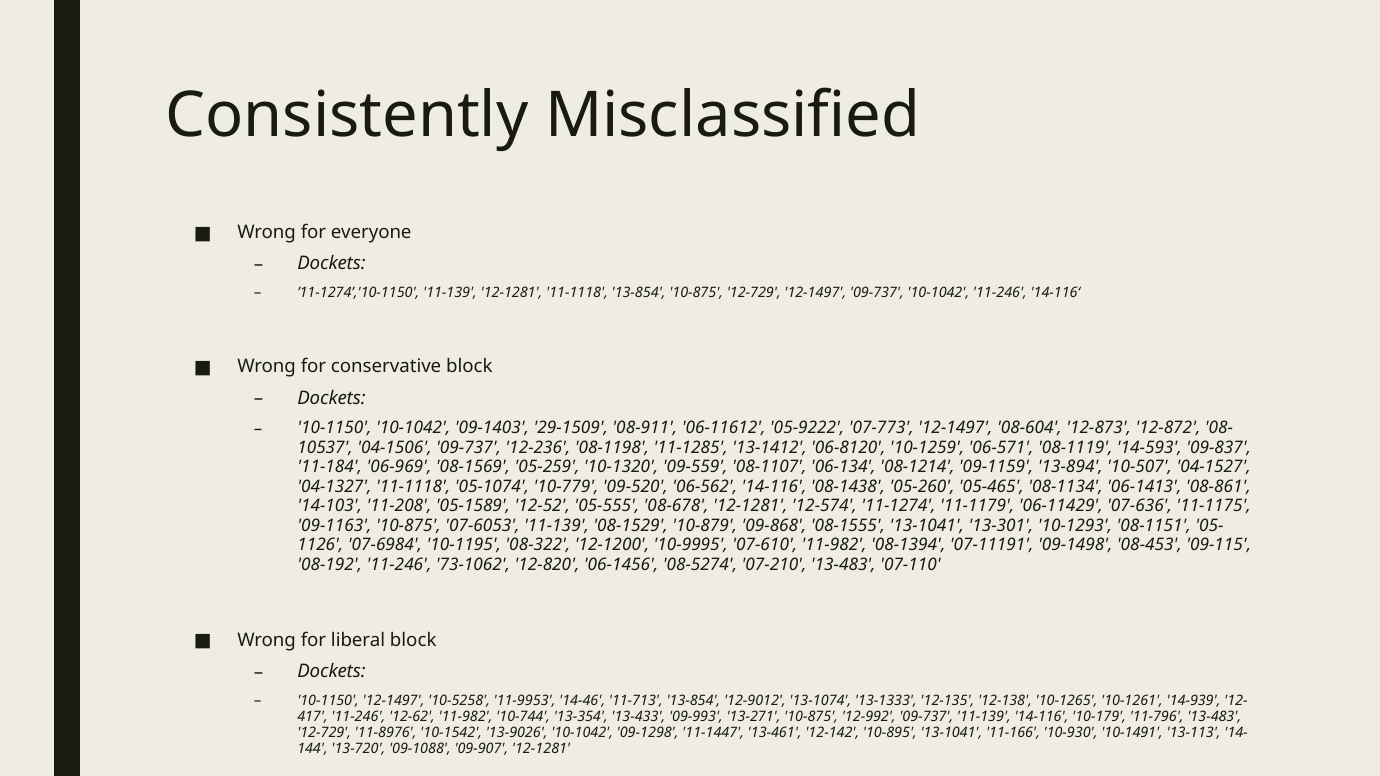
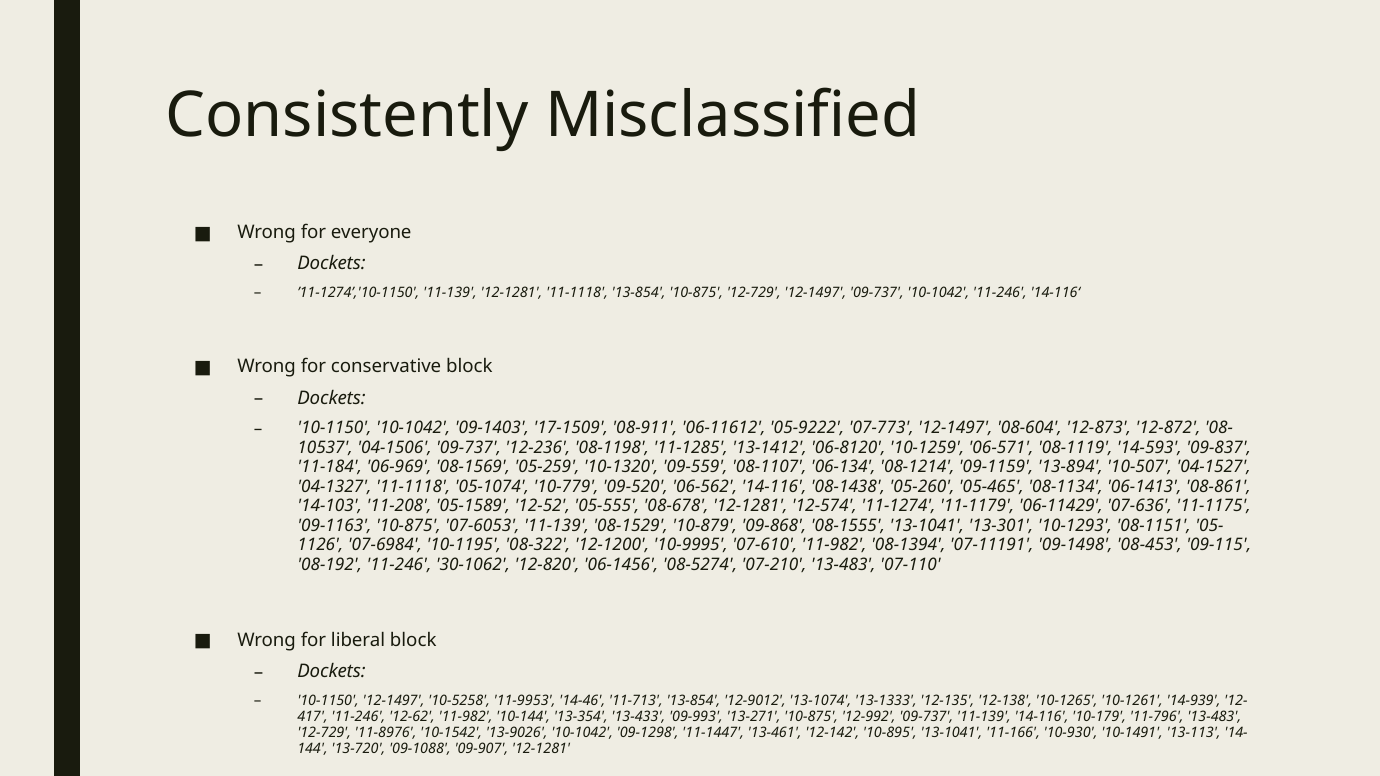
29-1509: 29-1509 -> 17-1509 (571, 428)
73-1062: 73-1062 -> 30-1062 (473, 565)
10-744: 10-744 -> 10-144 (523, 717)
